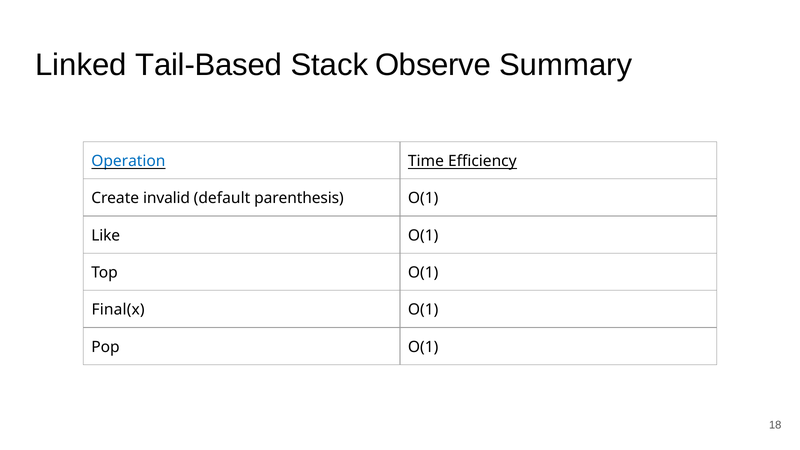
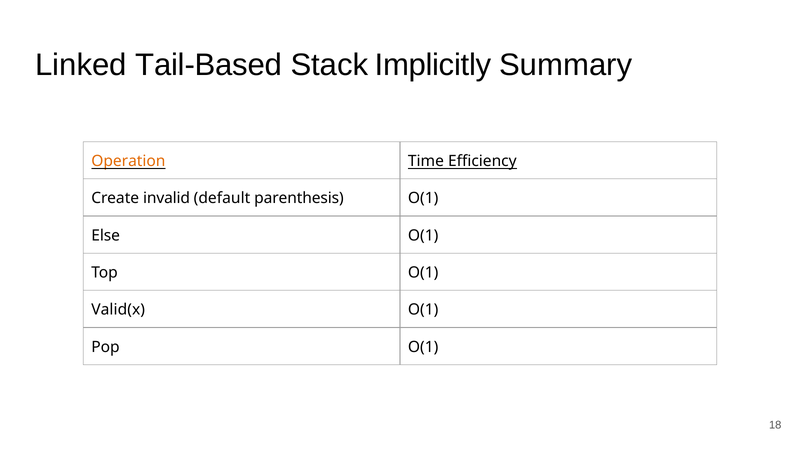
Observe: Observe -> Implicitly (433, 65)
Operation colour: blue -> orange (128, 161)
Like: Like -> Else (106, 235)
Final(x: Final(x -> Valid(x (118, 310)
